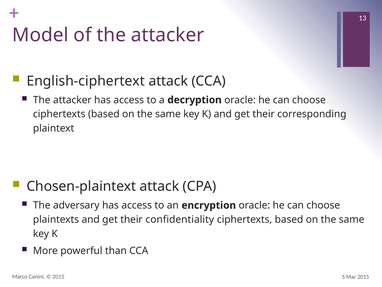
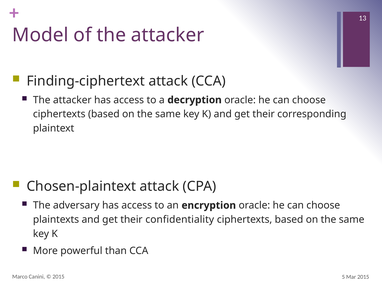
English-ciphertext: English-ciphertext -> Finding-ciphertext (86, 81)
